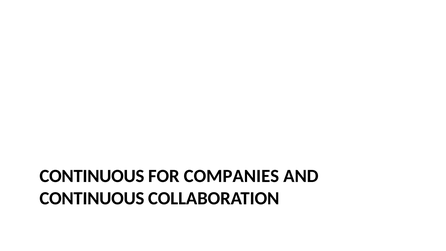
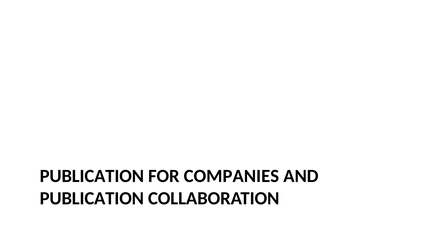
CONTINUOUS: CONTINUOUS -> PUBLICATION (92, 176)
CONTINUOUS: CONTINUOUS -> PUBLICATION (92, 198)
